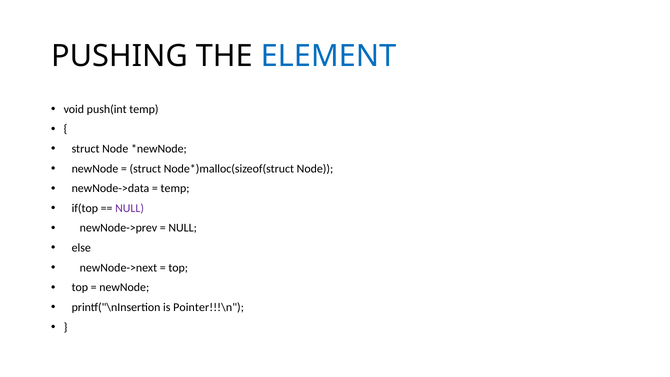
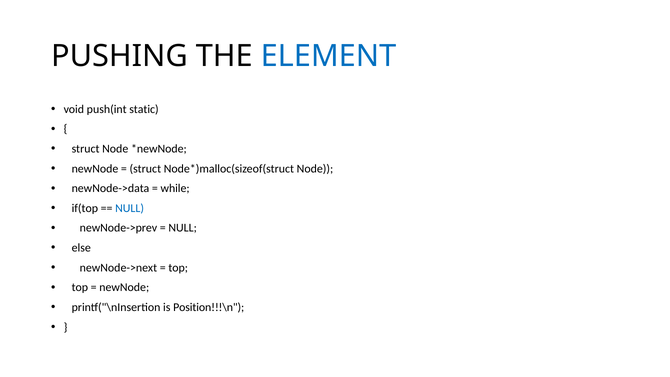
push(int temp: temp -> static (144, 109)
temp: temp -> while (175, 188)
NULL colour: purple -> blue (130, 208)
Pointer!!!\n: Pointer!!!\n -> Position!!!\n (209, 307)
